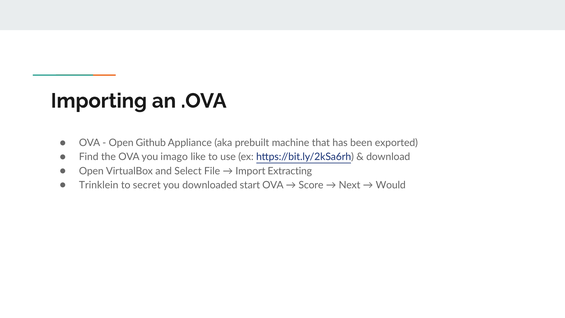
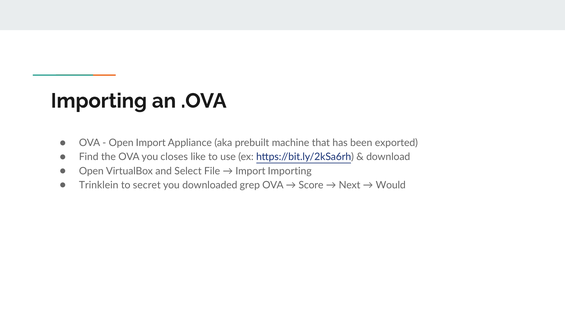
Open Github: Github -> Import (151, 143)
imago: imago -> closes (174, 157)
Import Extracting: Extracting -> Importing (290, 171)
start: start -> grep (250, 185)
